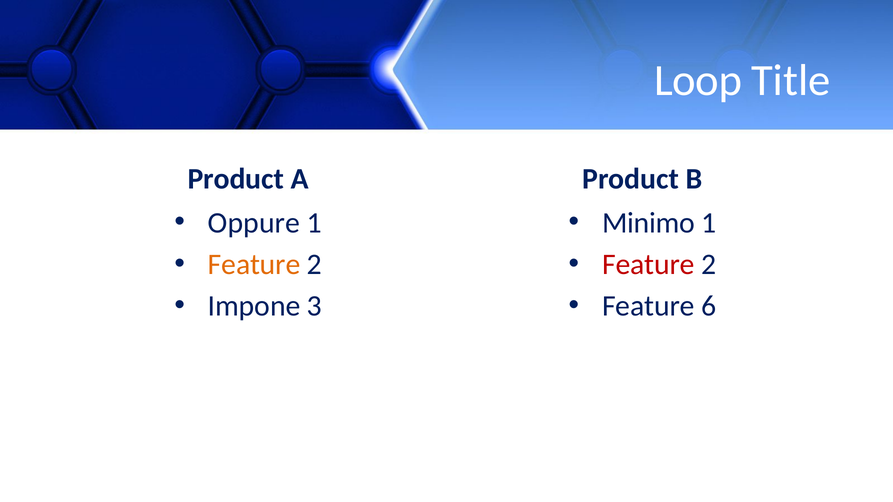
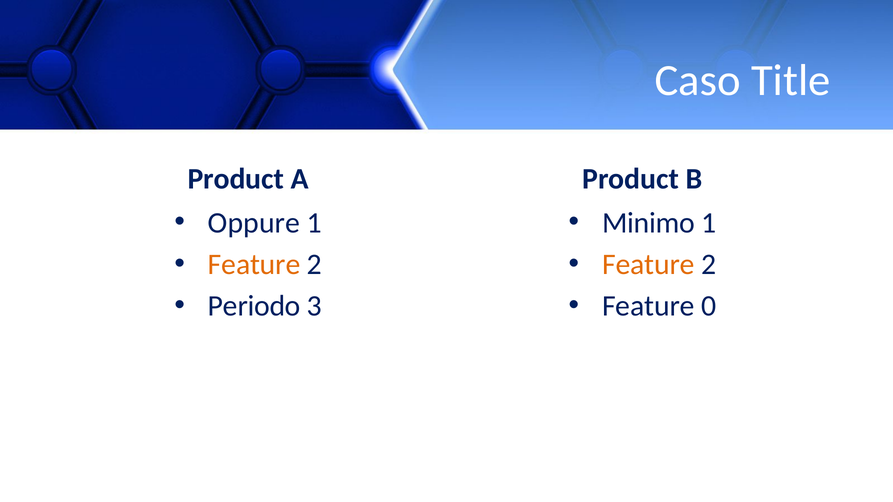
Loop: Loop -> Caso (698, 81)
Feature colour: red -> orange (648, 265)
Impone: Impone -> Periodo (254, 306)
6: 6 -> 0 (709, 306)
